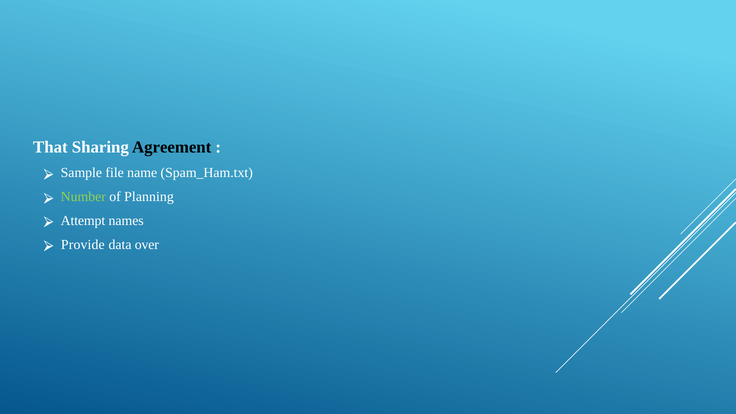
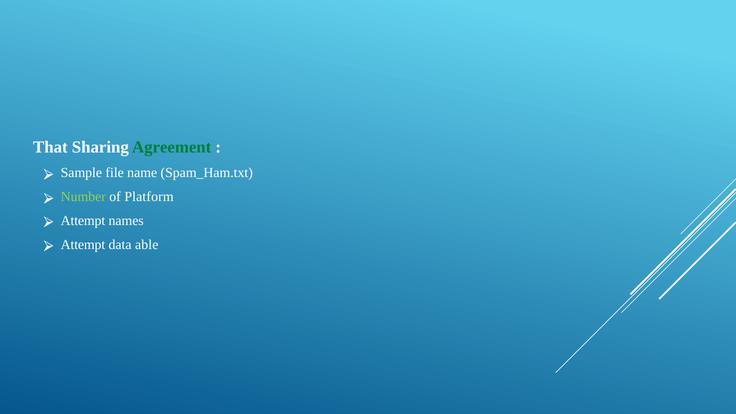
Agreement colour: black -> green (172, 147)
Planning: Planning -> Platform (149, 197)
Provide: Provide -> Attempt (83, 245)
over: over -> able (147, 245)
